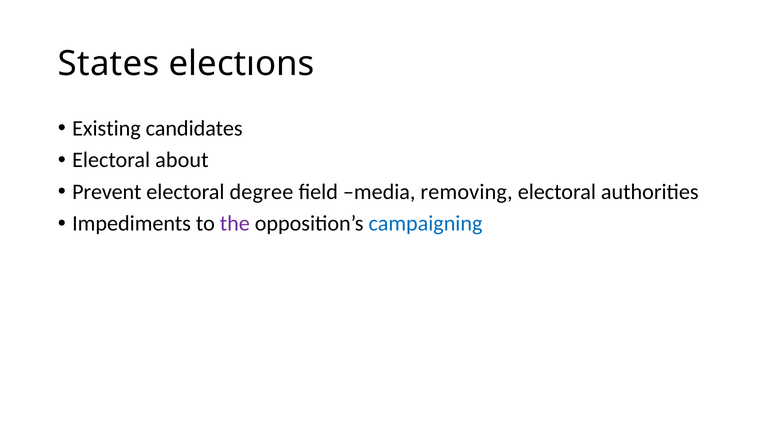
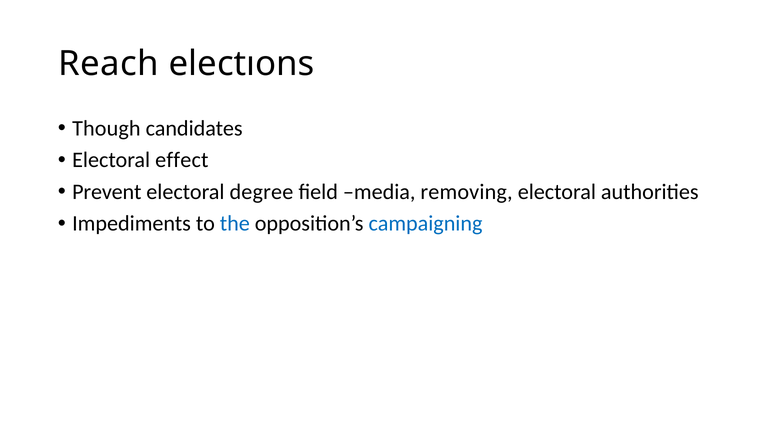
States: States -> Reach (109, 64)
Existing: Existing -> Though (106, 128)
about: about -> effect (182, 160)
the colour: purple -> blue (235, 224)
